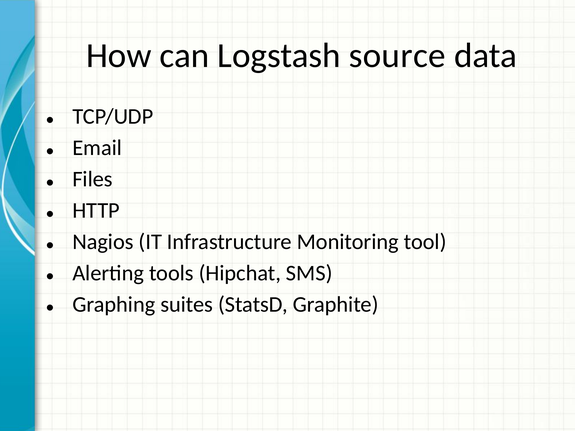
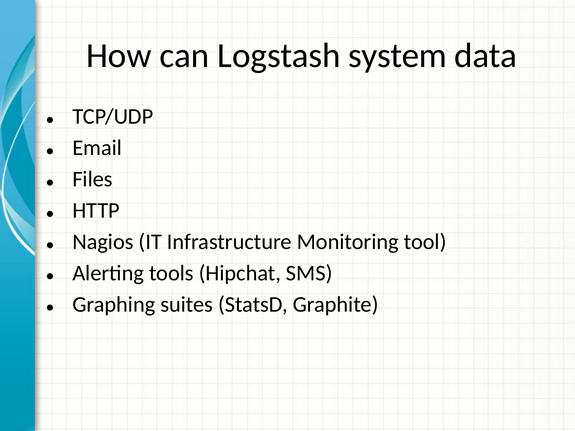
source: source -> system (398, 56)
